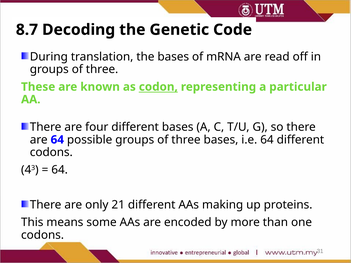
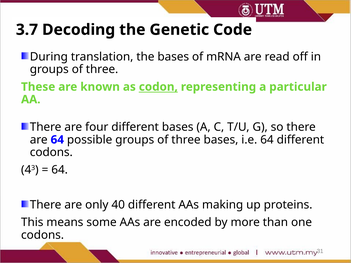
8.7: 8.7 -> 3.7 (27, 30)
21: 21 -> 40 (118, 205)
